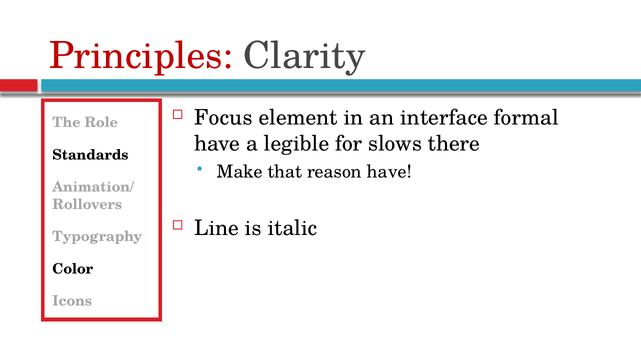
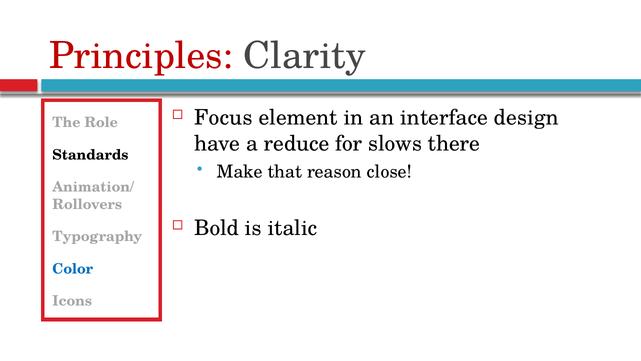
formal: formal -> design (526, 118)
legible: legible -> reduce (297, 143)
reason have: have -> close (390, 171)
Line: Line -> Bold (217, 228)
Color colour: black -> blue (73, 269)
